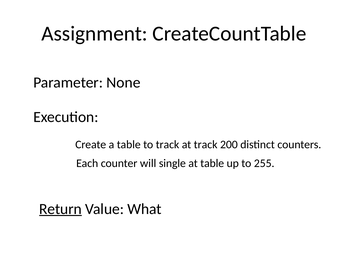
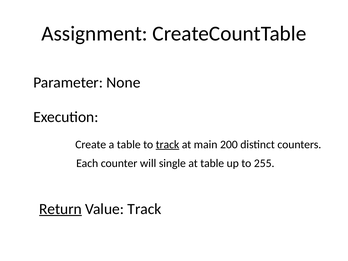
track underline: none -> present (168, 144)
at track: track -> main (206, 144)
Value What: What -> Track (144, 209)
